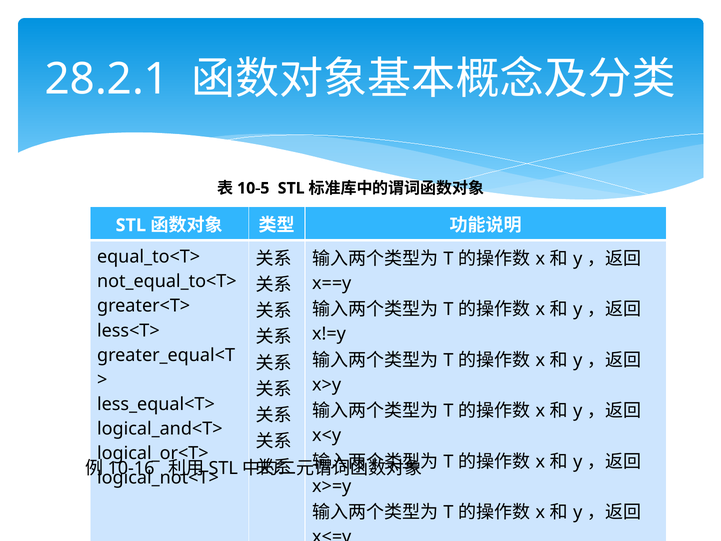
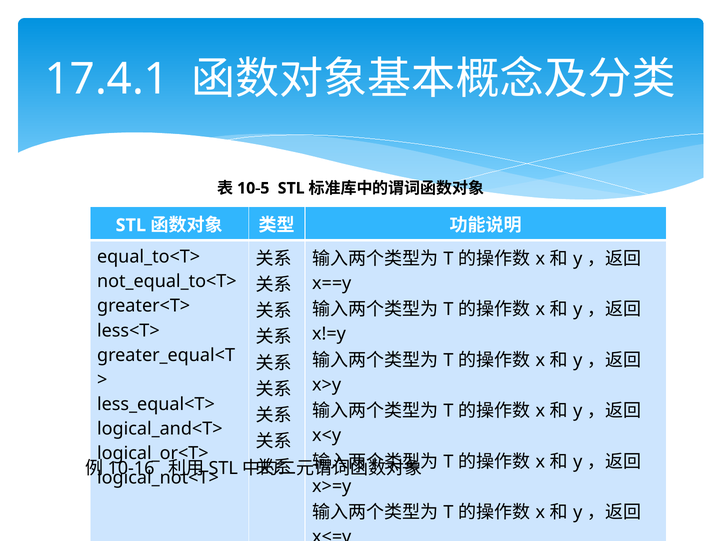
28.2.1: 28.2.1 -> 17.4.1 (107, 79)
